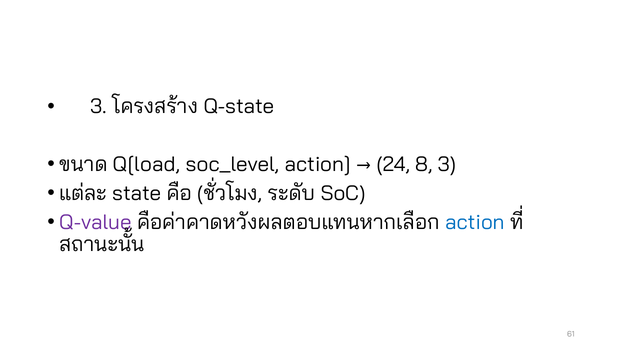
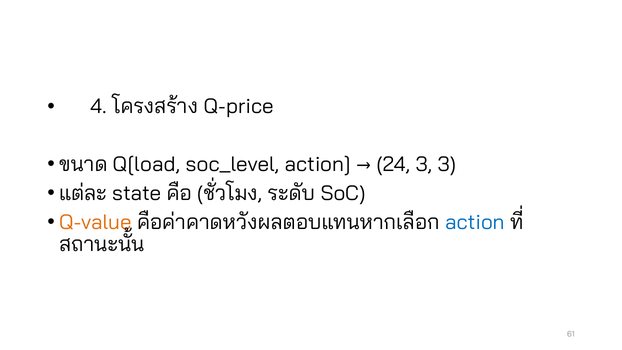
3: 3 -> 4 (99, 107)
Q-state: Q-state -> Q-price (239, 107)
24 8: 8 -> 3 (424, 164)
Q-value colour: purple -> orange (95, 222)
